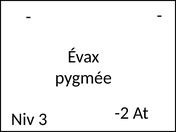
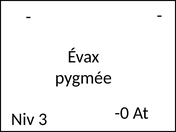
-2: -2 -> -0 (122, 113)
